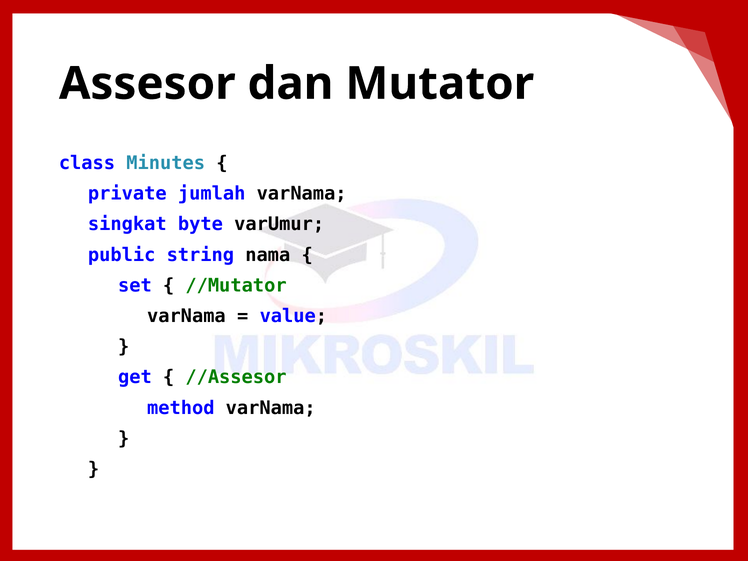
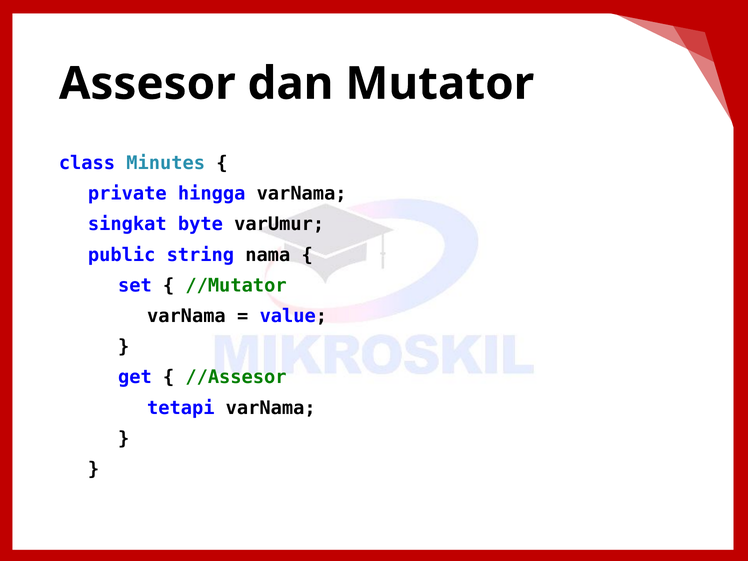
jumlah: jumlah -> hingga (212, 194)
method: method -> tetapi (181, 408)
